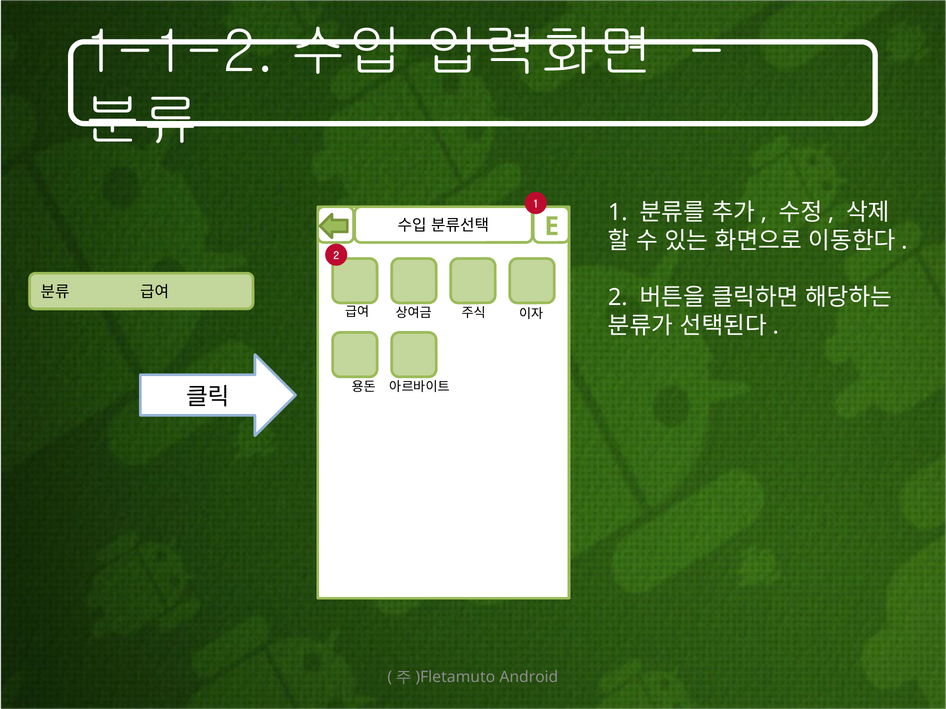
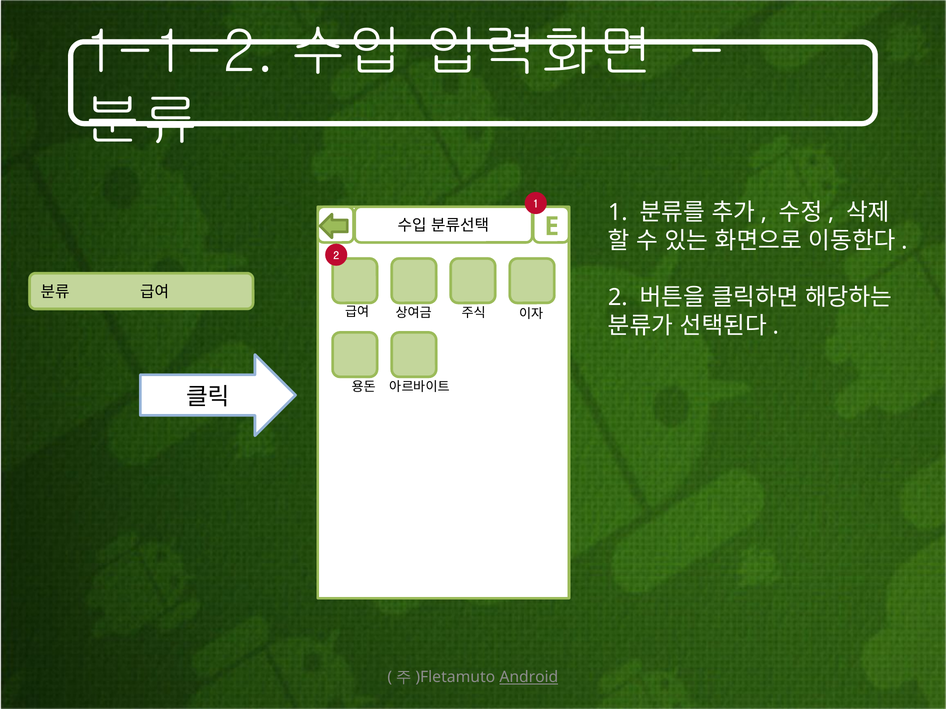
Android underline: none -> present (529, 678)
